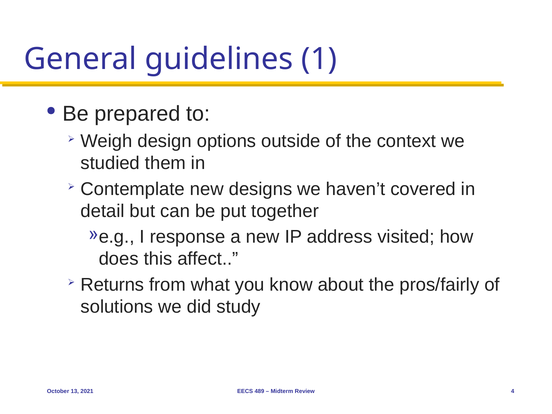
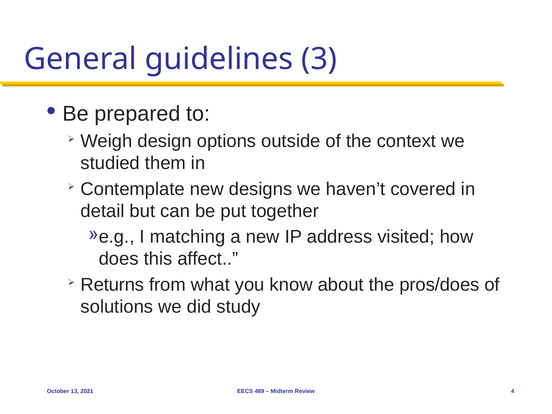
1: 1 -> 3 (319, 59)
response: response -> matching (188, 237)
pros/fairly: pros/fairly -> pros/does (439, 285)
